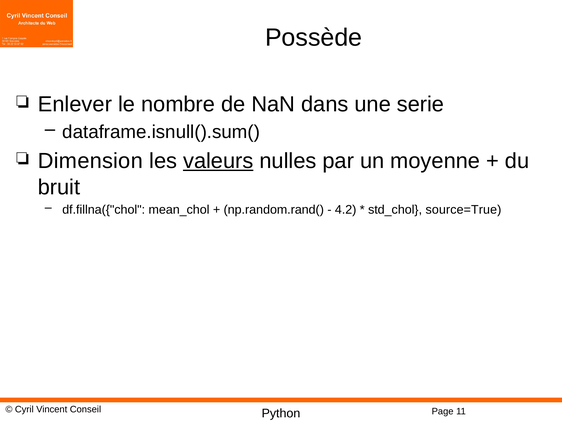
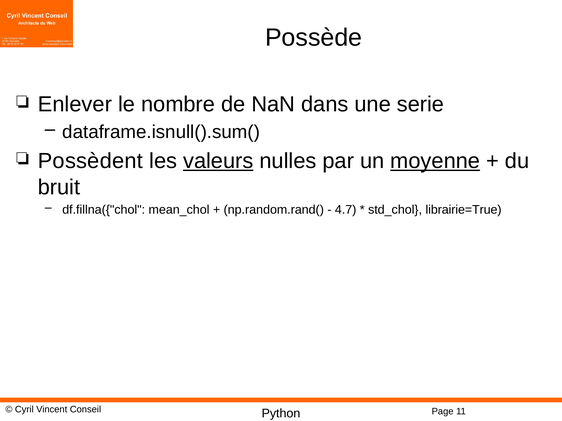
Dimension: Dimension -> Possèdent (90, 161)
moyenne underline: none -> present (435, 161)
4.2: 4.2 -> 4.7 (346, 210)
source=True: source=True -> librairie=True (464, 210)
